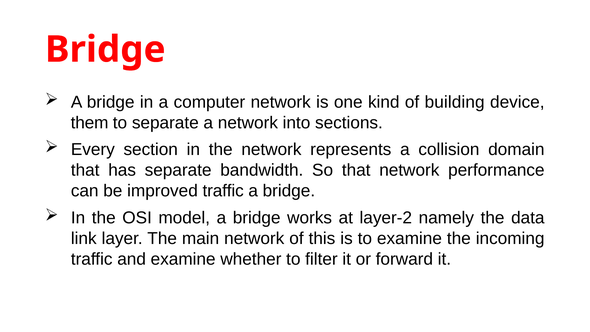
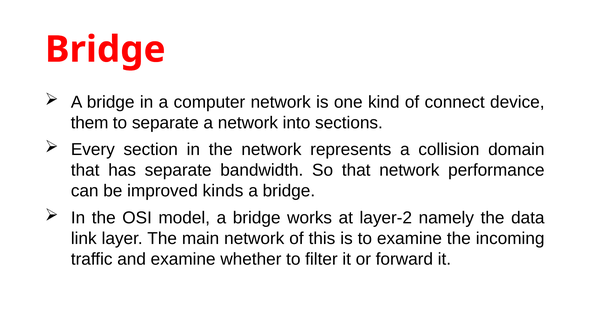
building: building -> connect (455, 102)
improved traffic: traffic -> kinds (223, 191)
